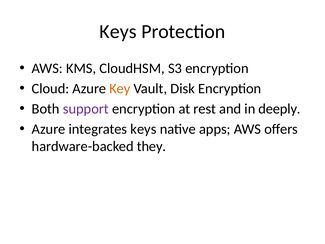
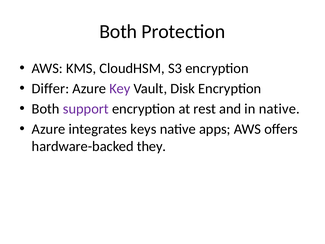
Keys: Keys -> Both (118, 31)
Cloud: Cloud -> Differ (50, 88)
Key colour: orange -> purple (120, 88)
in deeply: deeply -> native (279, 109)
